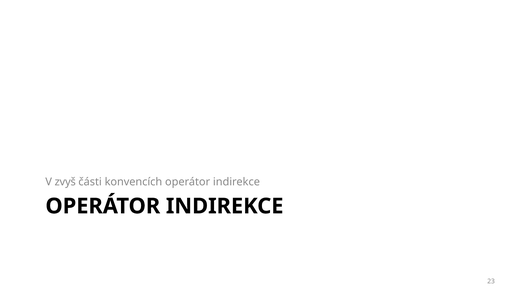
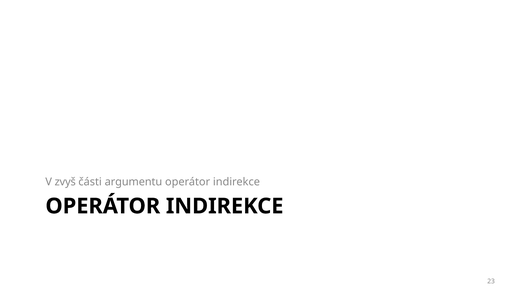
konvencích: konvencích -> argumentu (133, 182)
